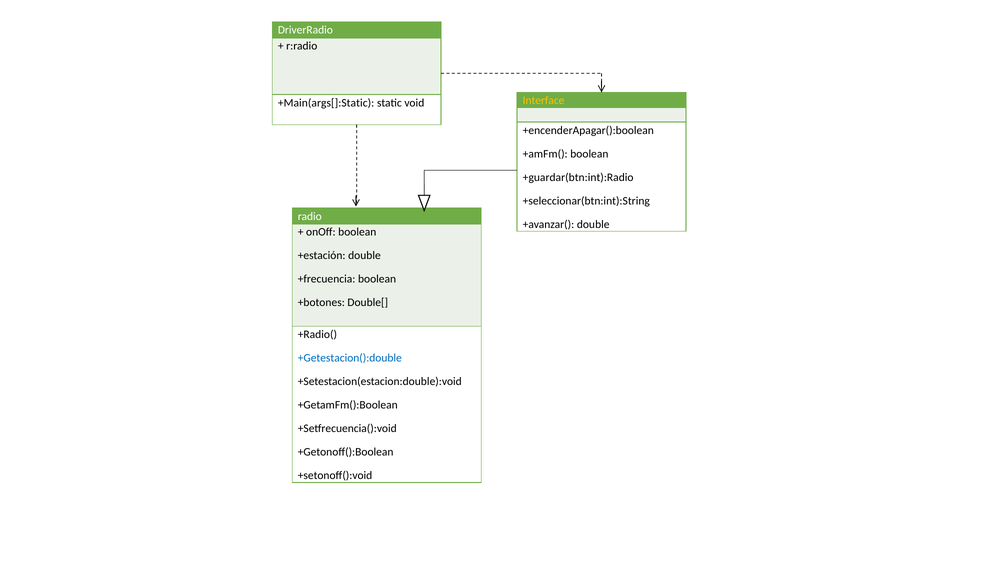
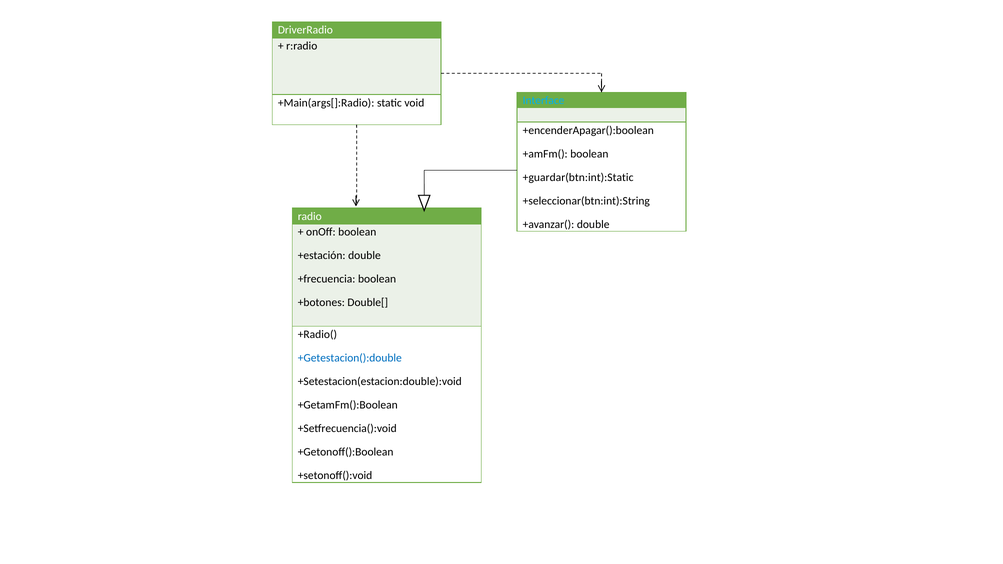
+Main(args[]:Static: +Main(args[]:Static -> +Main(args[]:Radio (326, 103)
Interface colour: yellow -> light blue (544, 100)
+guardar(btn:int):Radio: +guardar(btn:int):Radio -> +guardar(btn:int):Static (578, 177)
